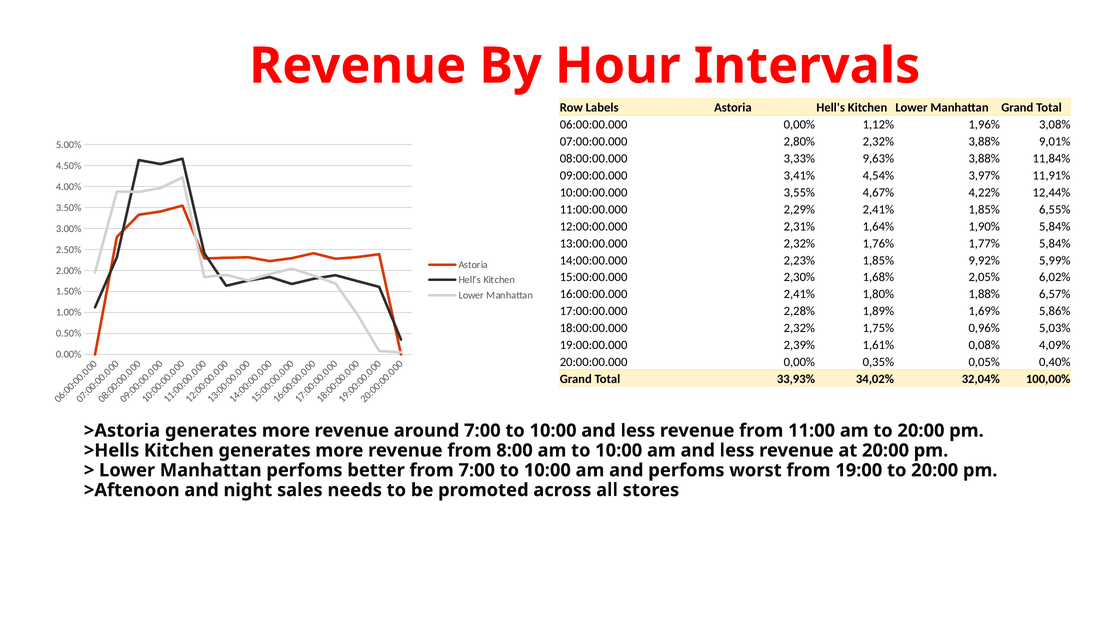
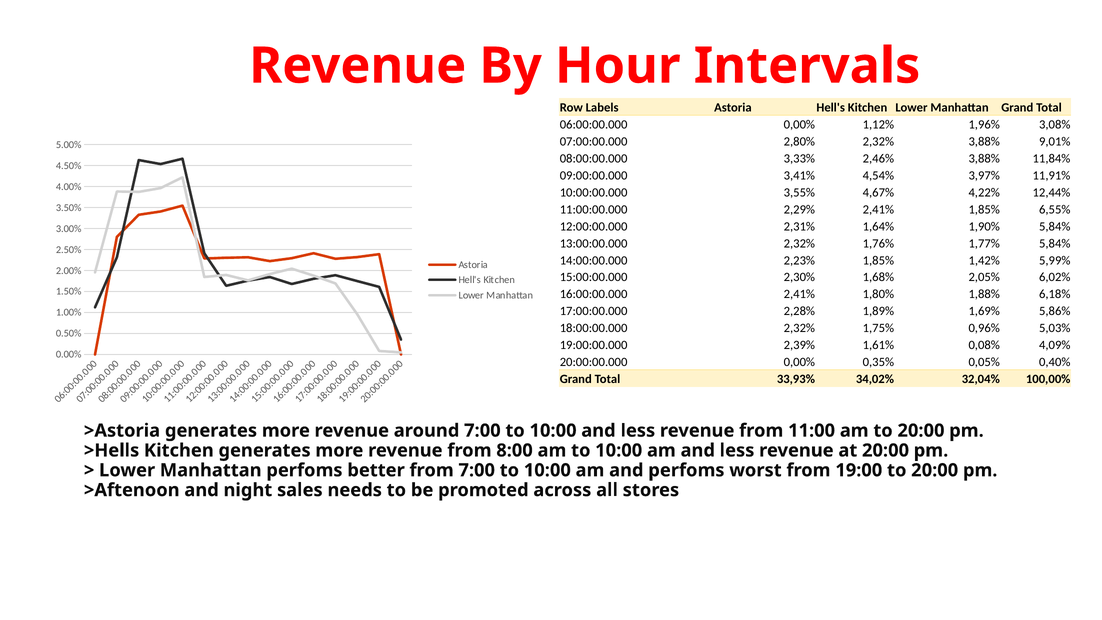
9,63%: 9,63% -> 2,46% (878, 158)
9,92%: 9,92% -> 1,42% (984, 260)
6,57%: 6,57% -> 6,18% (1055, 294)
